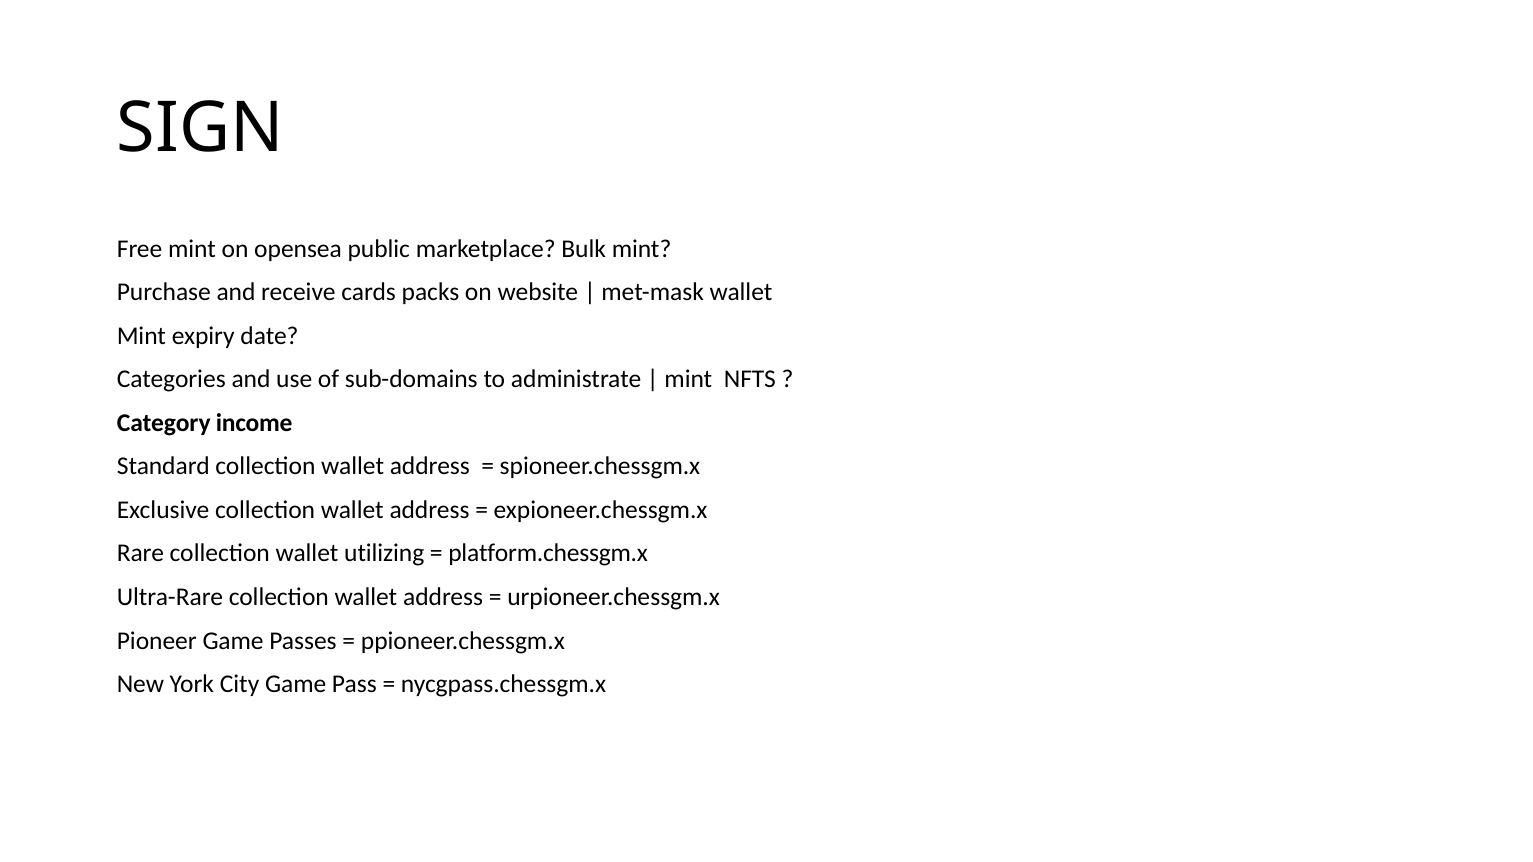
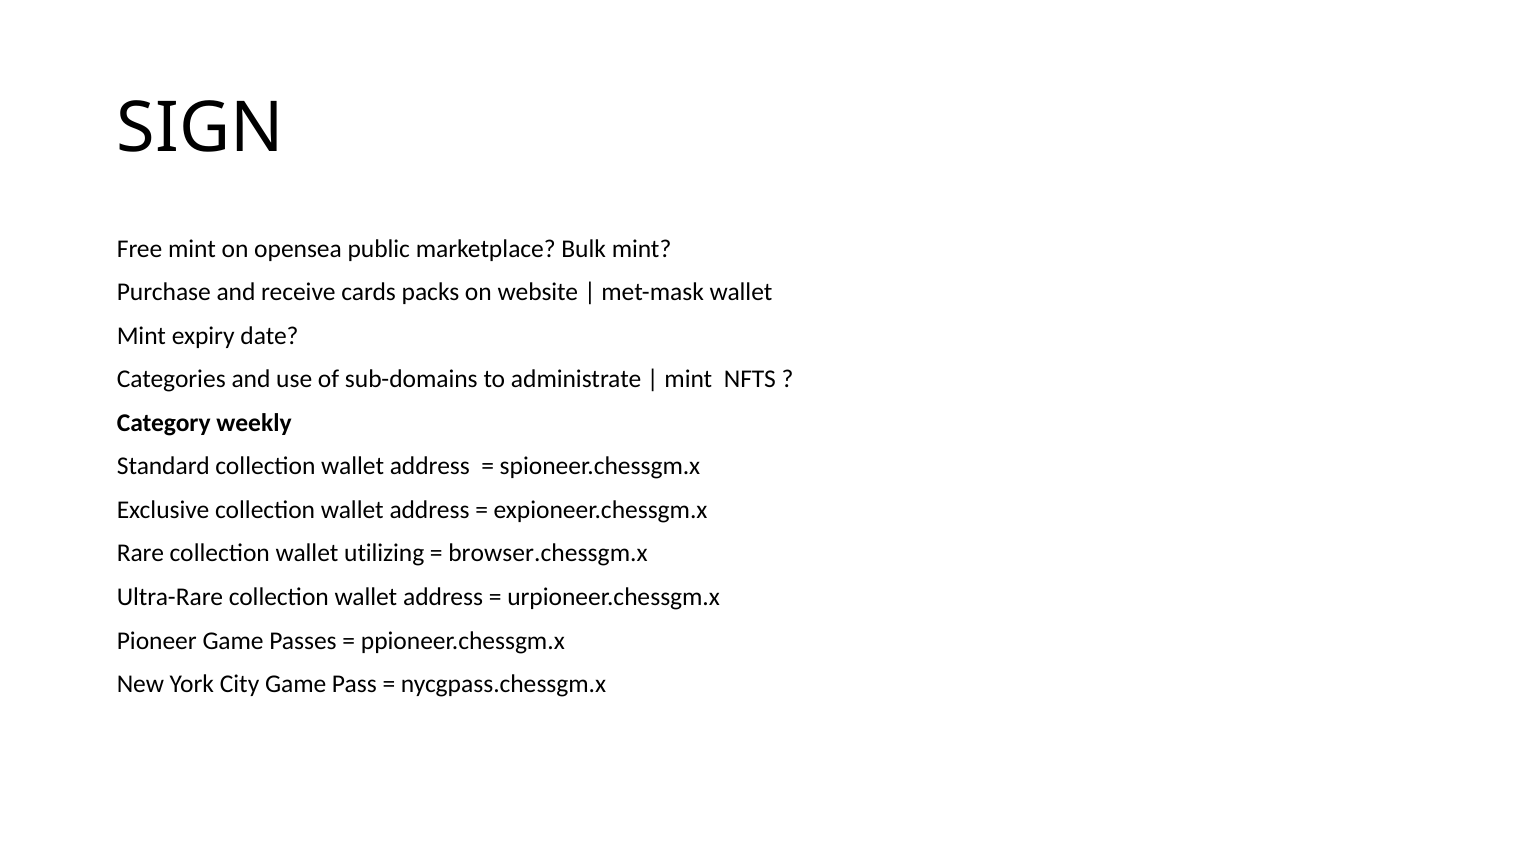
income: income -> weekly (254, 423)
platform.chessgm.x: platform.chessgm.x -> browser.chessgm.x (548, 554)
